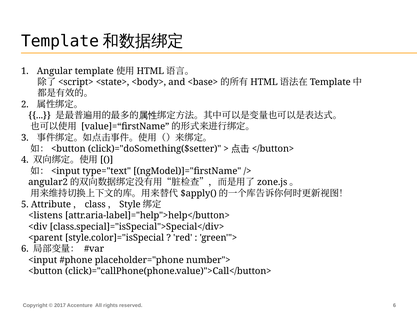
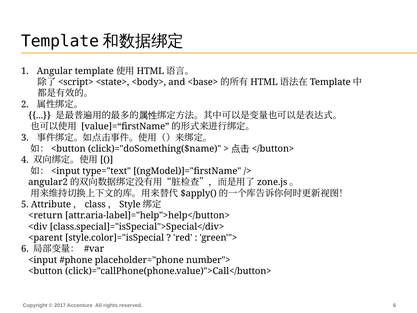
click)="doSomething($setter: click)="doSomething($setter -> click)="doSomething($name (155, 149)
<listens: <listens -> <return (45, 215)
